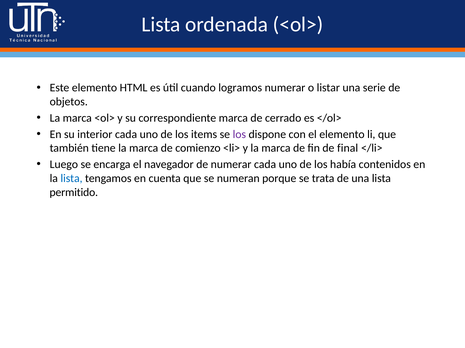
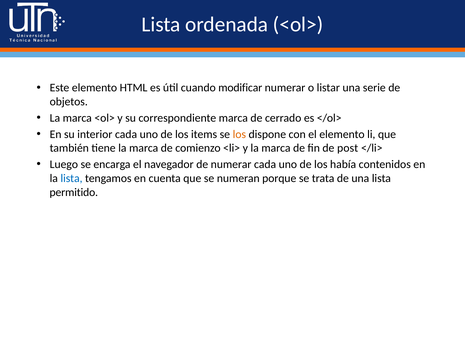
logramos: logramos -> modificar (240, 88)
los colour: purple -> orange (239, 135)
final: final -> post (348, 148)
